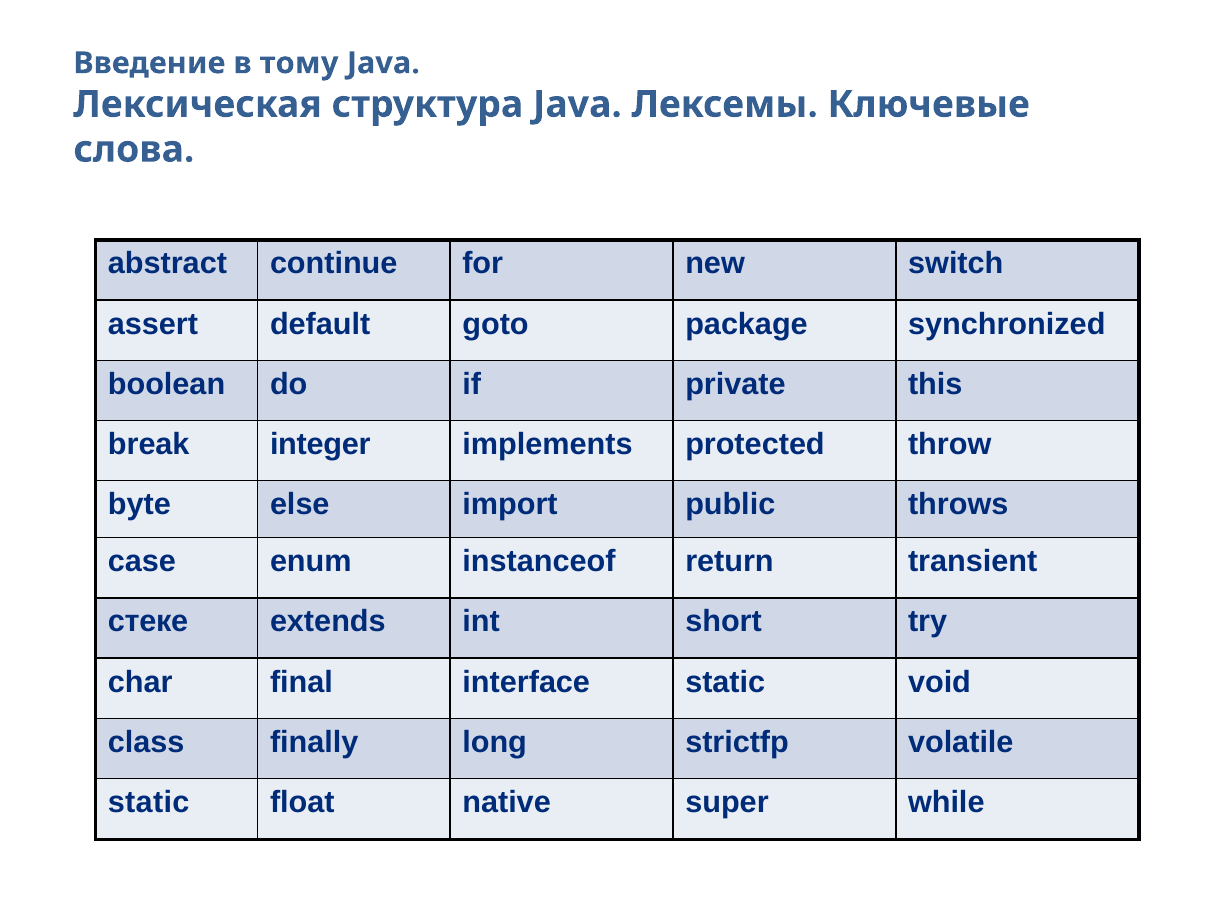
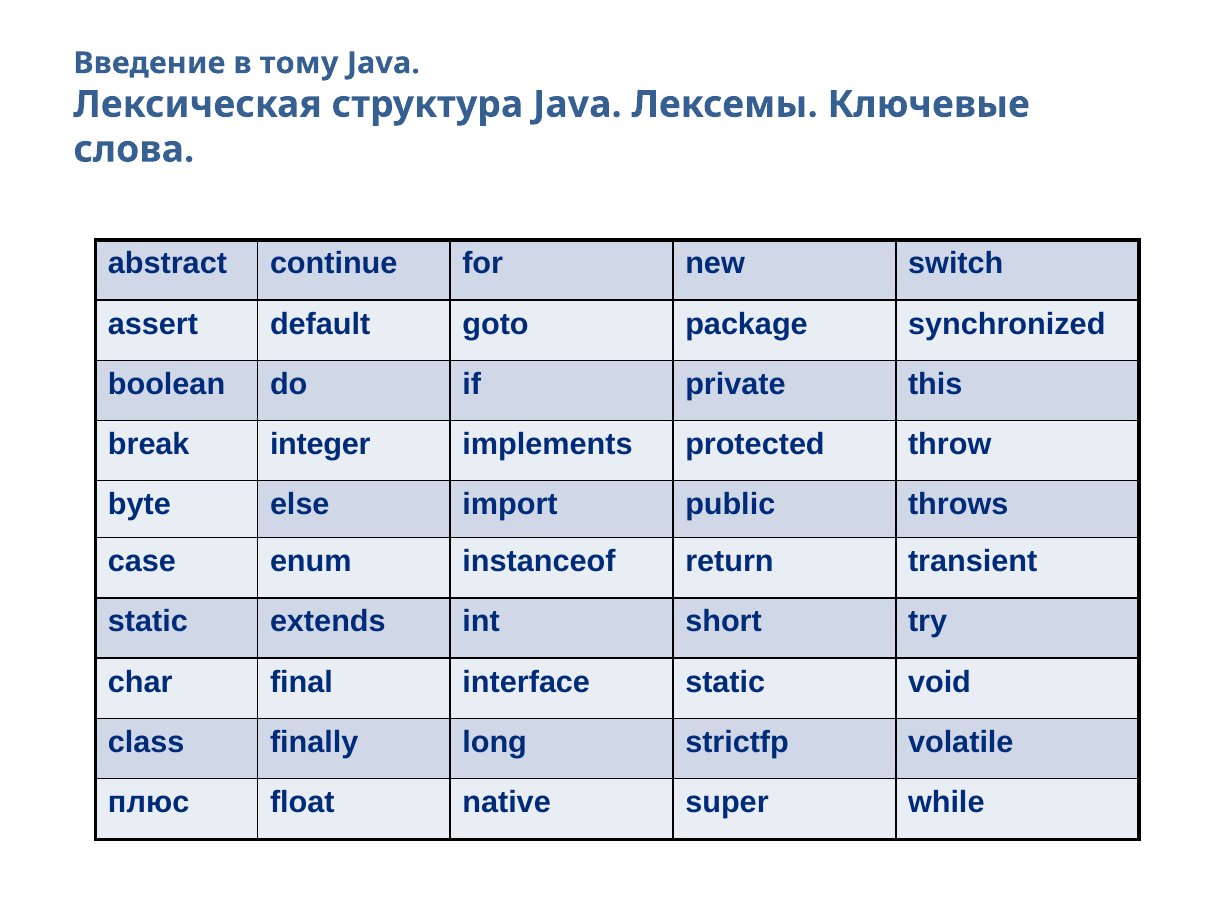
стеке: стеке -> static (148, 622)
static: static -> плюс (149, 803)
